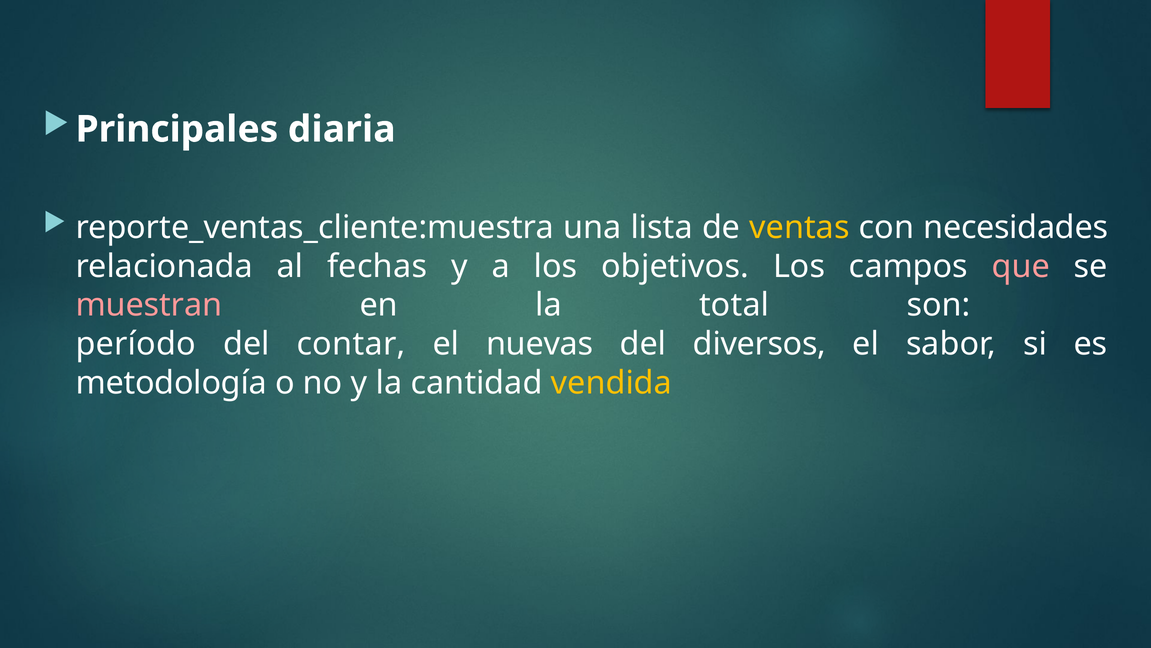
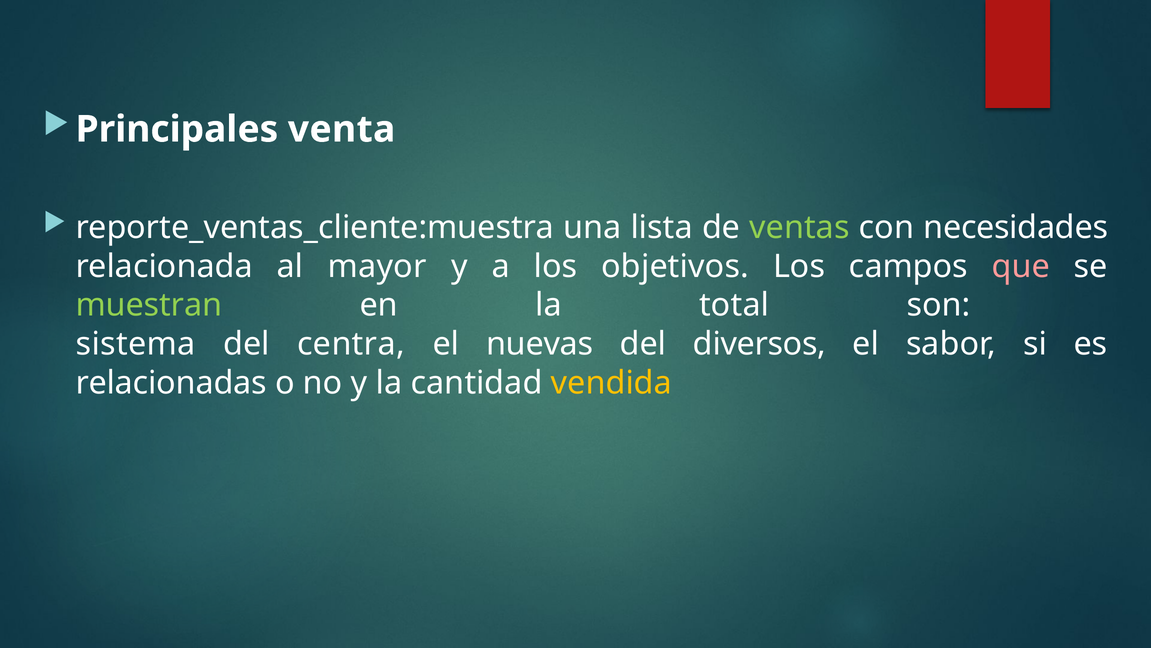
diaria: diaria -> venta (342, 129)
ventas colour: yellow -> light green (800, 227)
fechas: fechas -> mayor (377, 266)
muestran colour: pink -> light green (149, 305)
período: período -> sistema (136, 344)
contar: contar -> centra (351, 344)
metodología: metodología -> relacionadas (171, 383)
